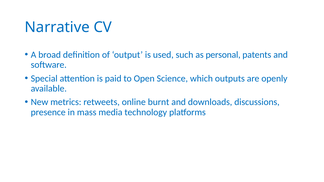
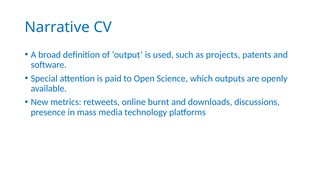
personal: personal -> projects (223, 55)
